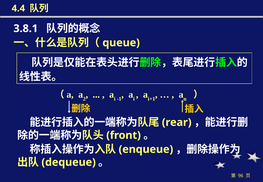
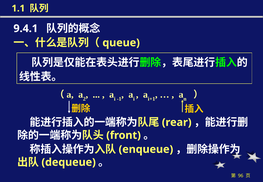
4.4: 4.4 -> 1.1 (18, 8)
3.8.1: 3.8.1 -> 9.4.1 (26, 29)
